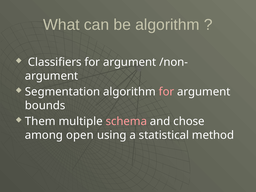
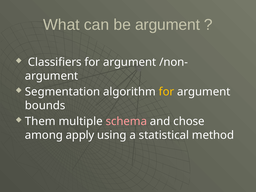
be algorithm: algorithm -> argument (167, 25)
for colour: pink -> yellow (166, 92)
open: open -> apply (80, 135)
